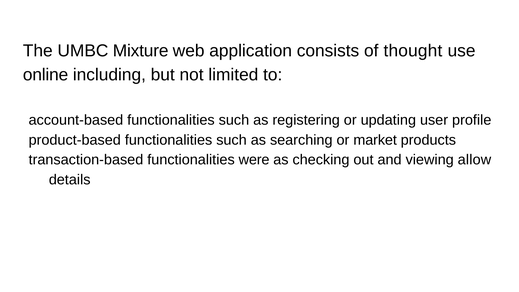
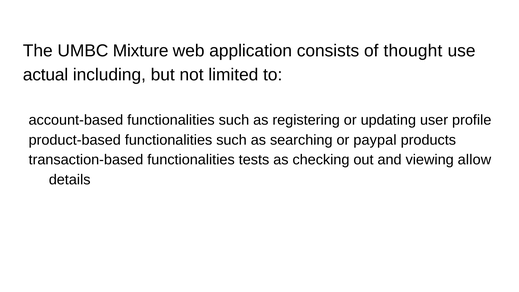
online: online -> actual (46, 75)
market: market -> paypal (375, 140)
were: were -> tests (254, 160)
